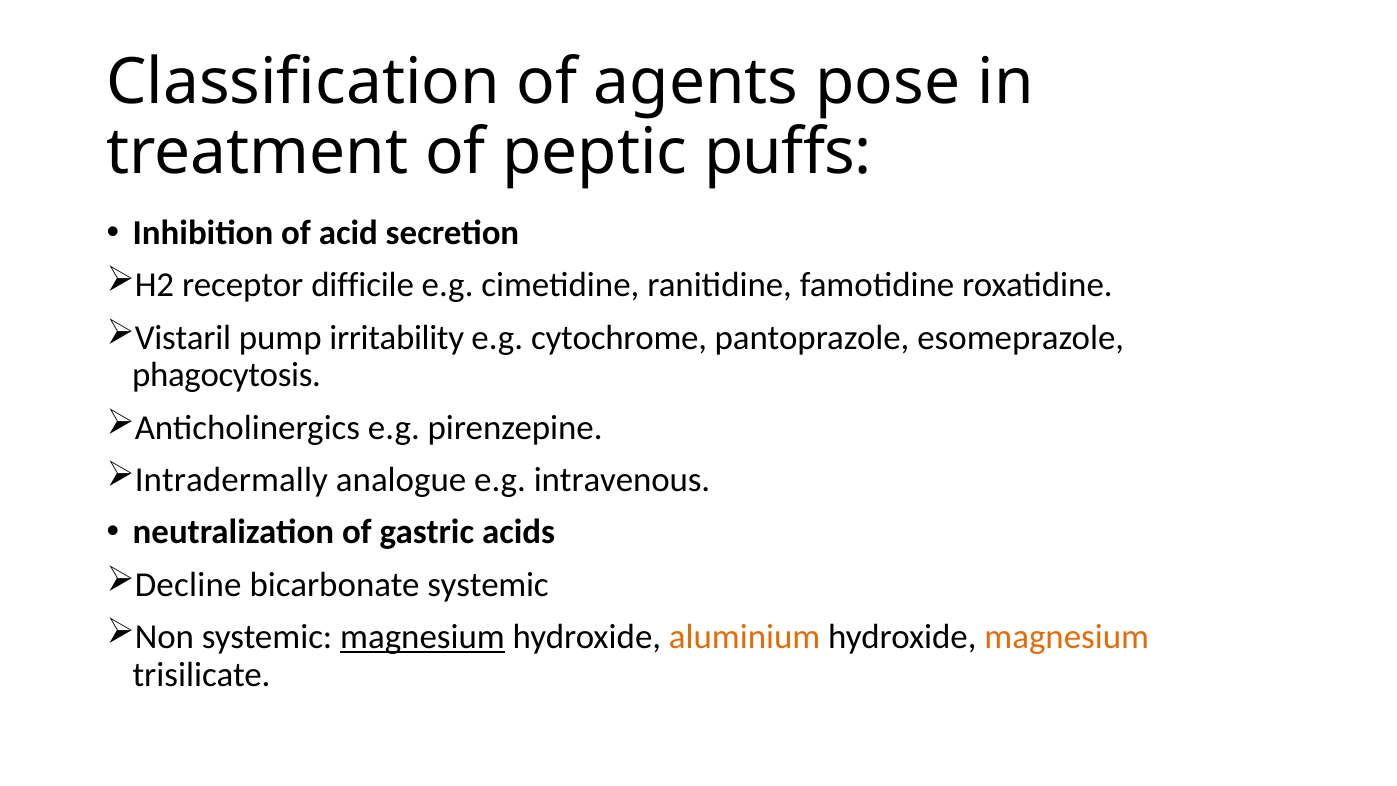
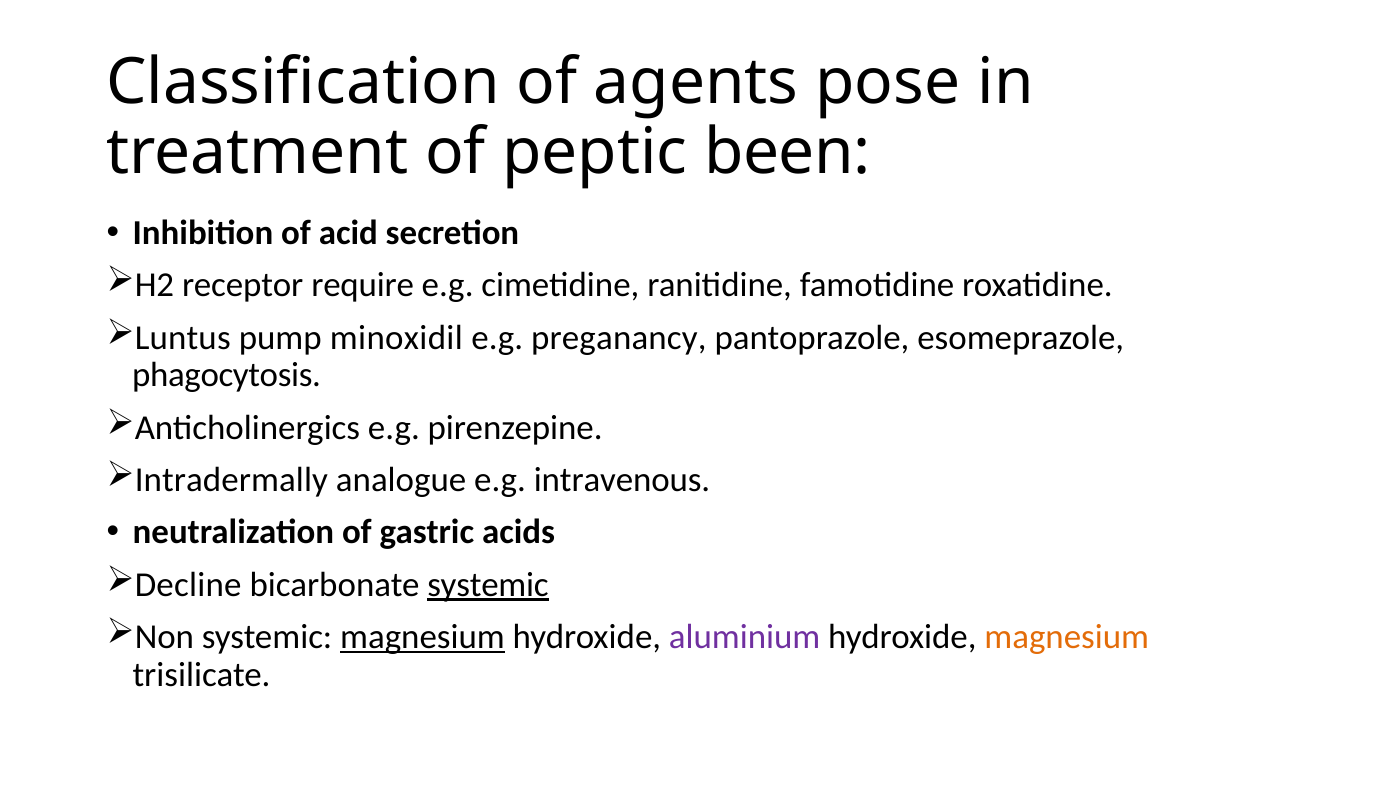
puffs: puffs -> been (788, 152)
difficile: difficile -> require (363, 285)
Vistaril: Vistaril -> Luntus (183, 338)
irritability: irritability -> minoxidil (396, 338)
cytochrome: cytochrome -> preganancy (619, 338)
systemic underline: none -> present (488, 584)
aluminium colour: orange -> purple (745, 637)
